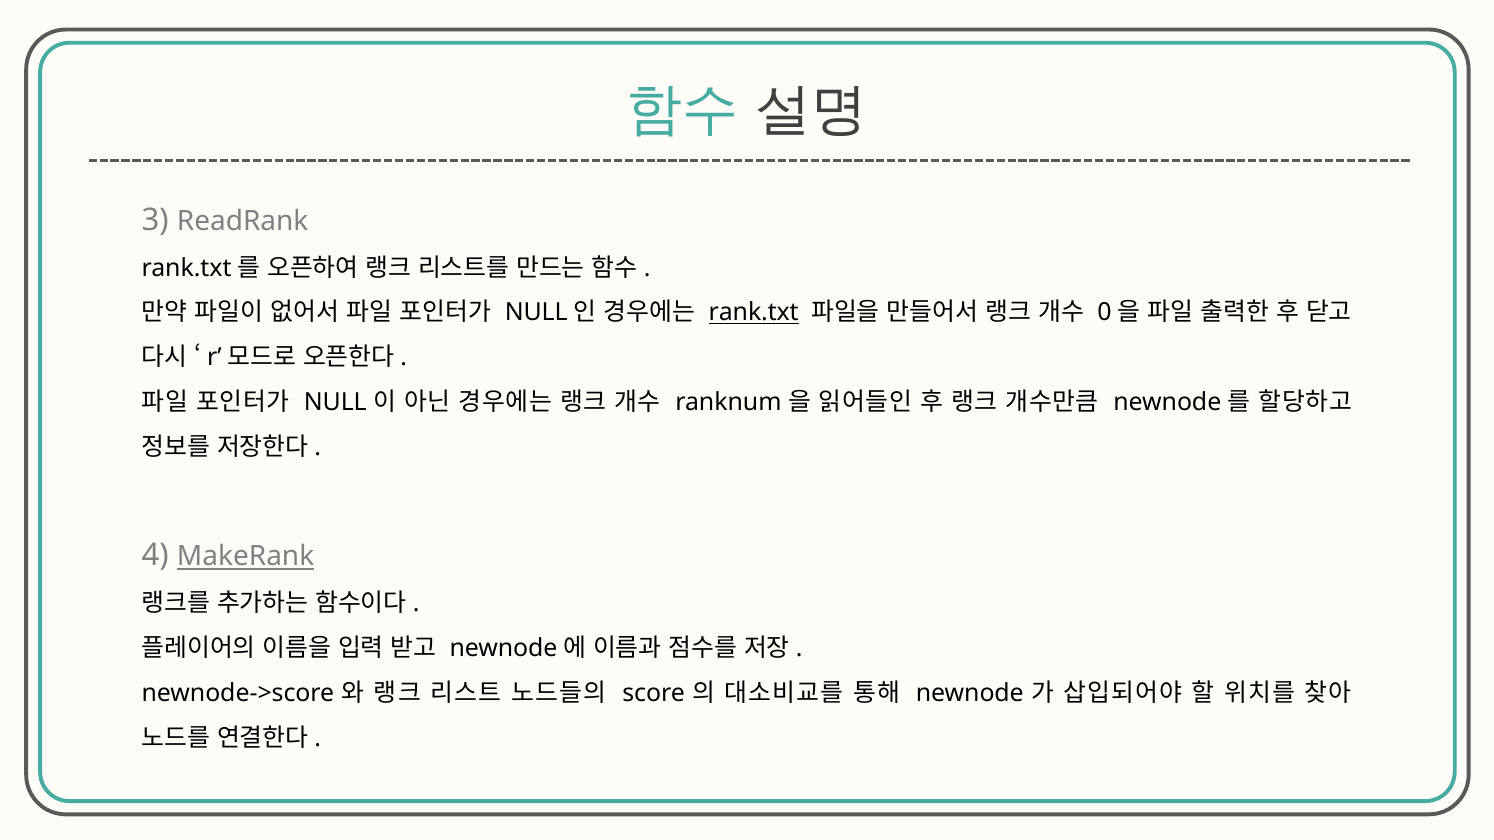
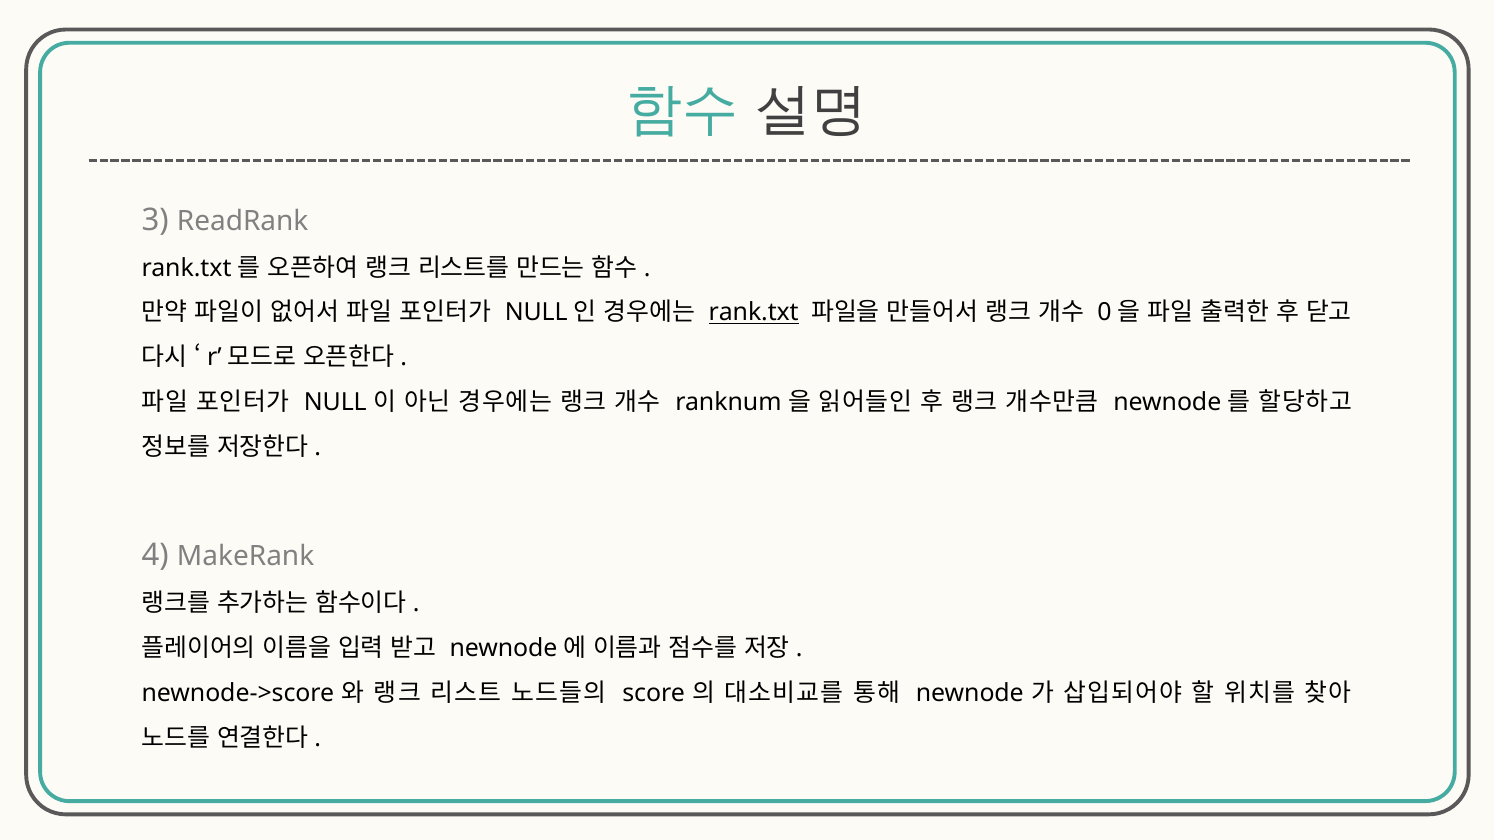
MakeRank underline: present -> none (246, 557)
